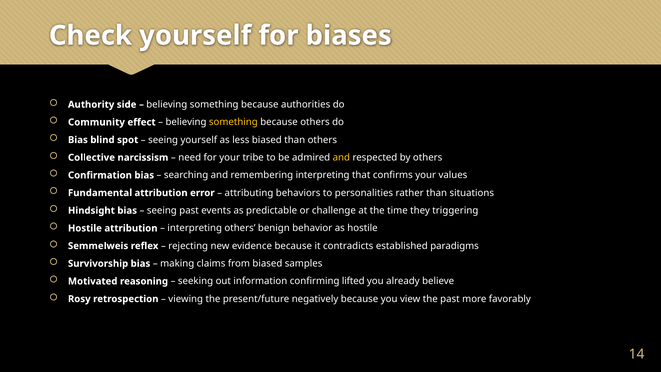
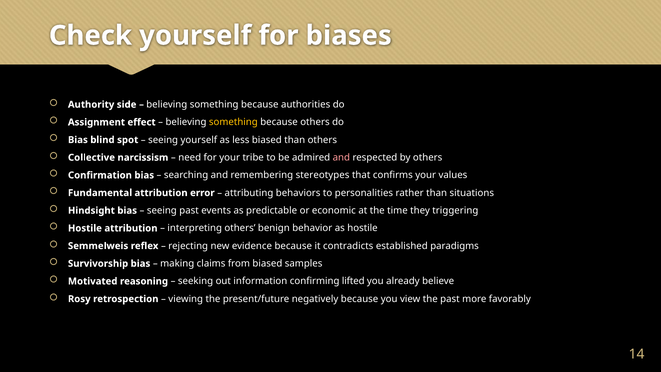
Community: Community -> Assignment (96, 122)
and colour: yellow -> pink (341, 157)
remembering interpreting: interpreting -> stereotypes (323, 175)
challenge: challenge -> economic (334, 210)
